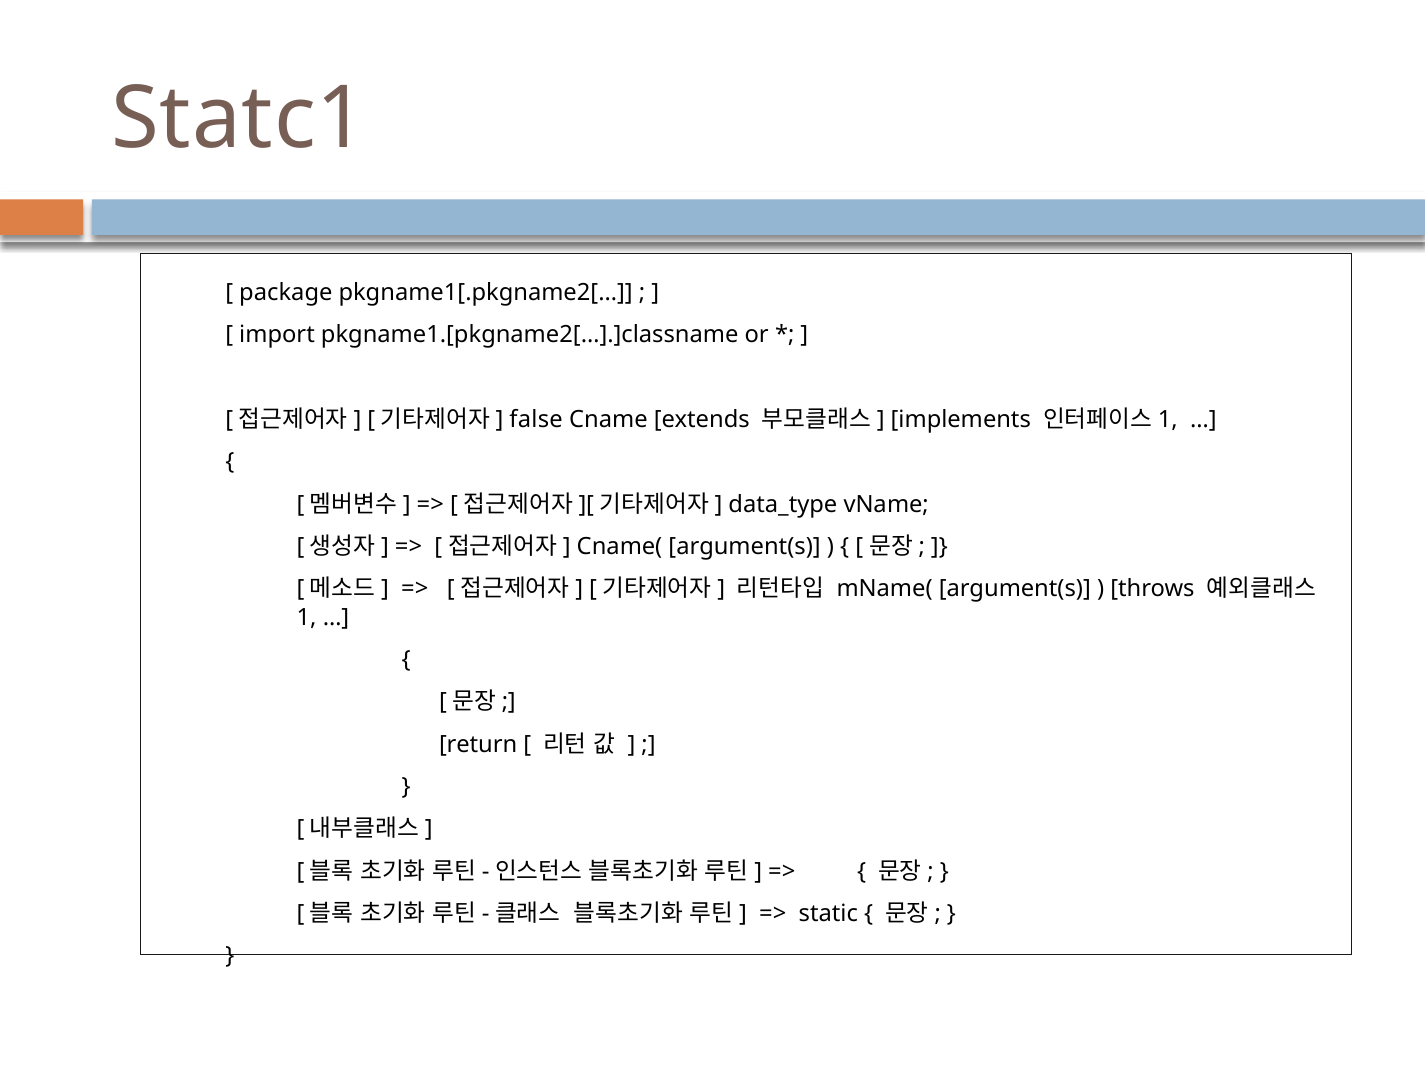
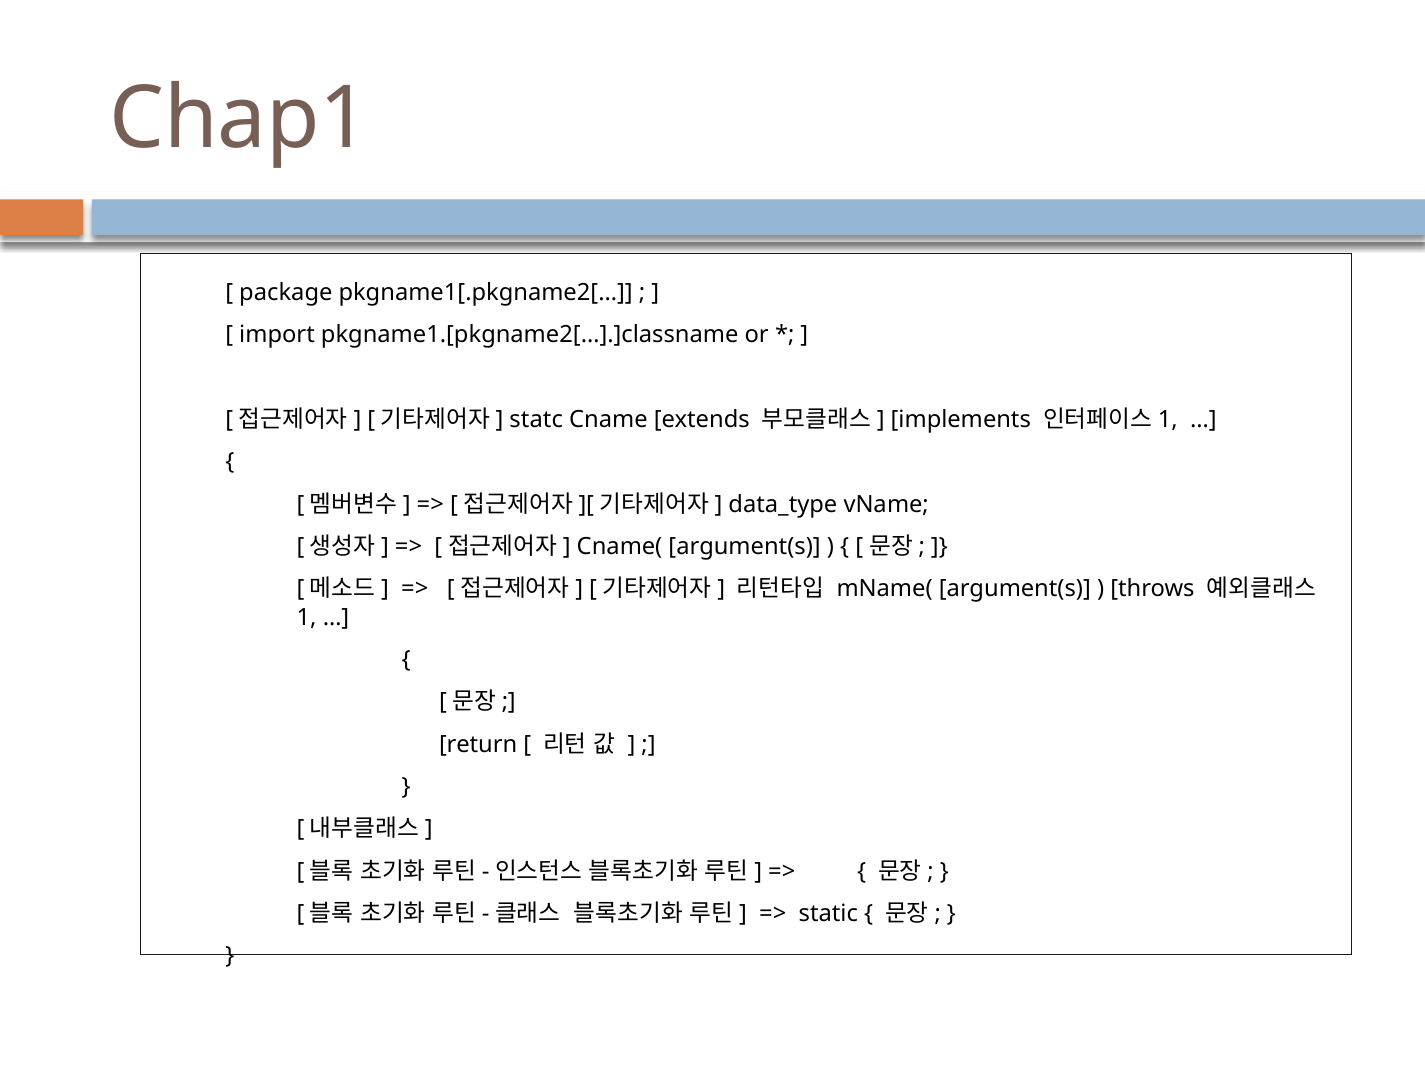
Statc1: Statc1 -> Chap1 (239, 119)
false: false -> statc (536, 420)
